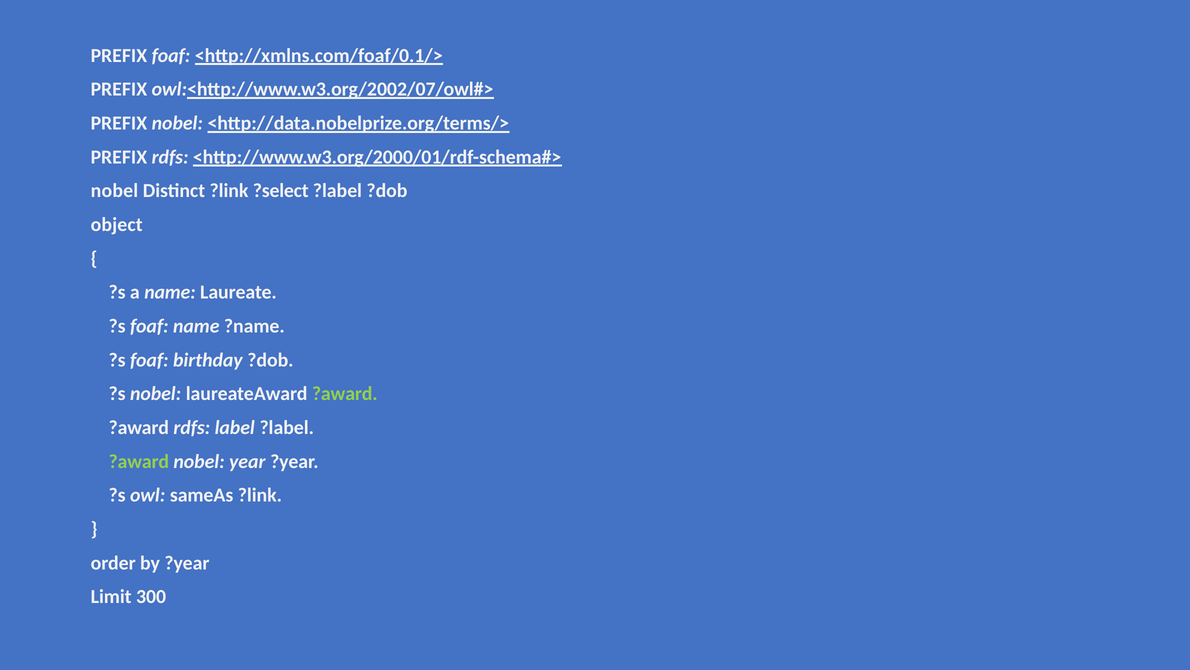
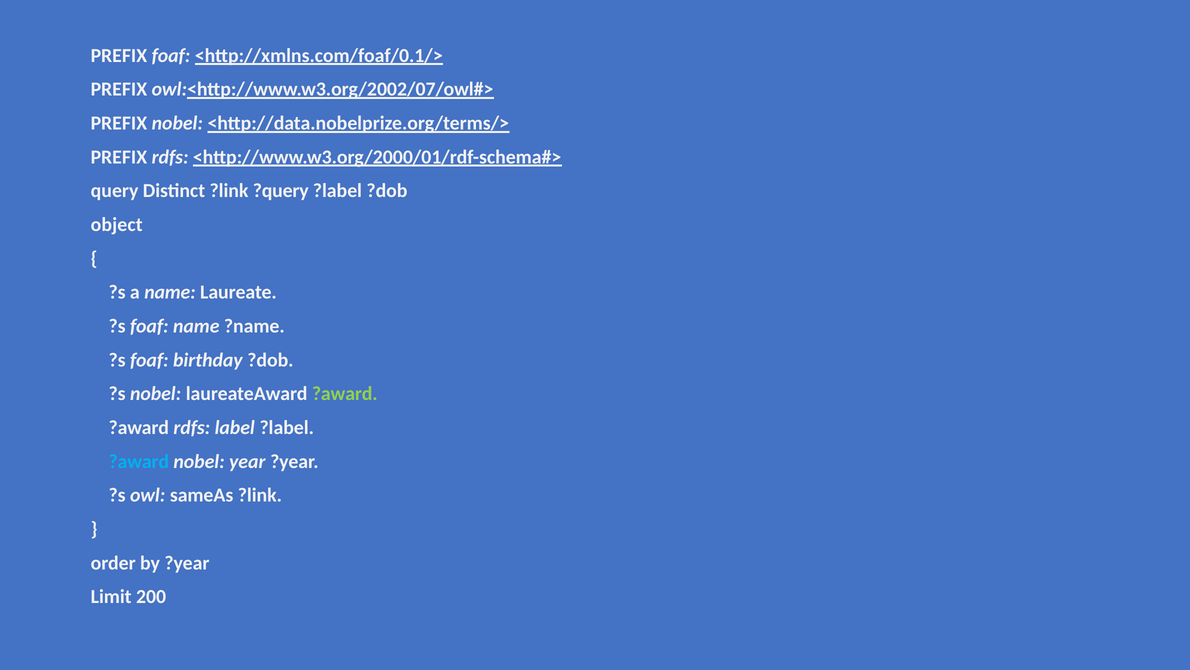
nobel: nobel -> query (115, 191)
?select: ?select -> ?query (281, 191)
?award colour: light green -> light blue (139, 461)
300: 300 -> 200 (151, 596)
